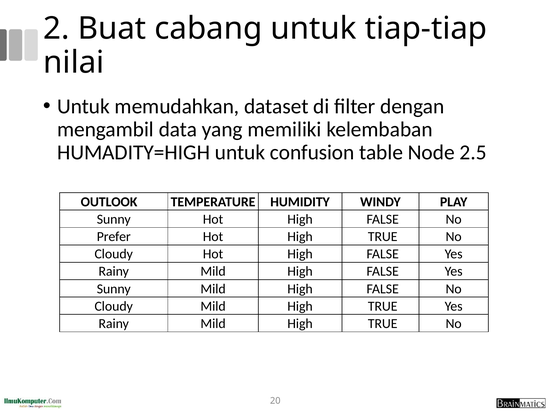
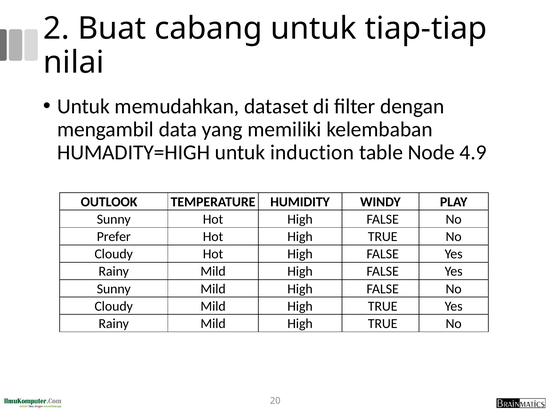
confusion: confusion -> induction (312, 152)
2.5: 2.5 -> 4.9 (473, 152)
